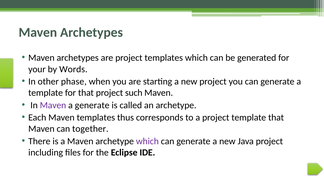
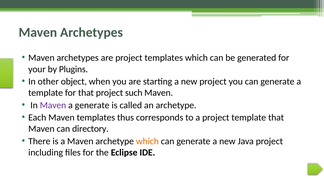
Words: Words -> Plugins (73, 69)
phase: phase -> object (74, 82)
together: together -> directory (90, 129)
which colour: purple -> orange (147, 141)
